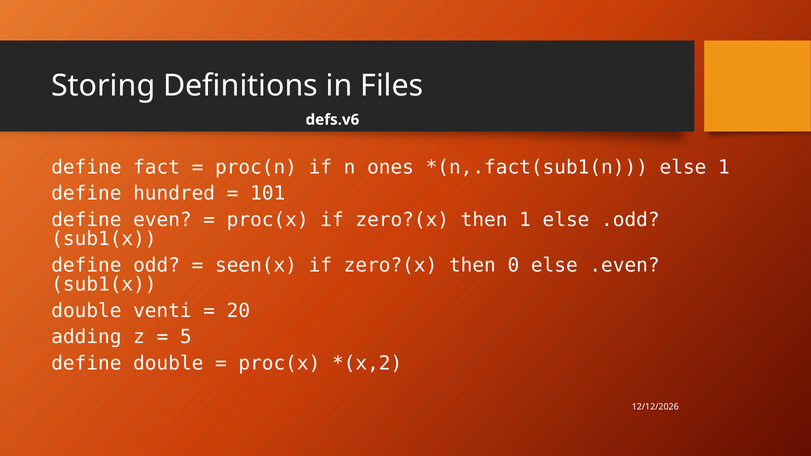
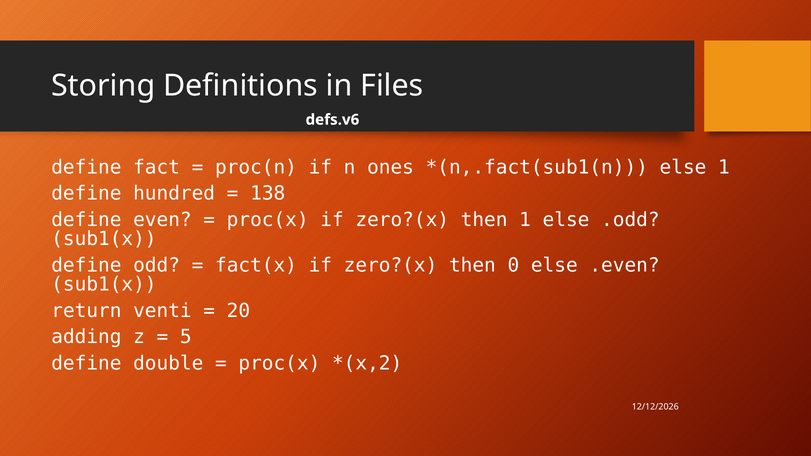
101: 101 -> 138 (268, 194)
seen(x: seen(x -> fact(x (256, 265)
double: double -> return (86, 311)
